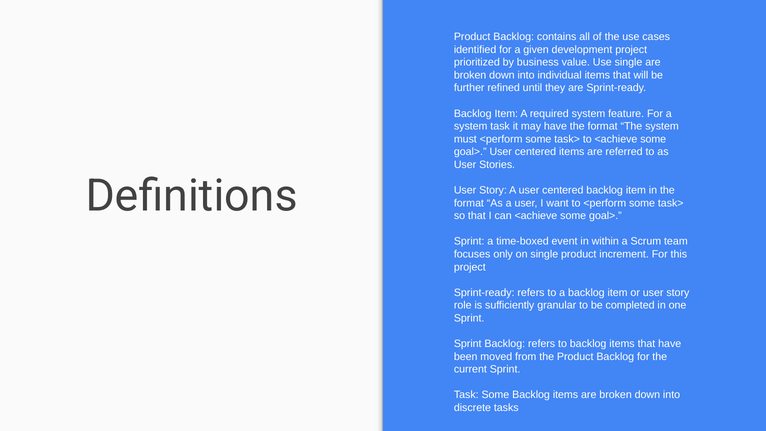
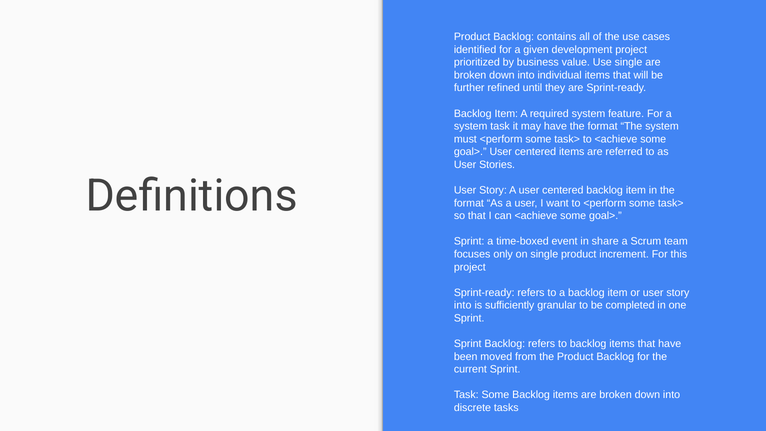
within: within -> share (605, 241)
role: role -> into (463, 305)
